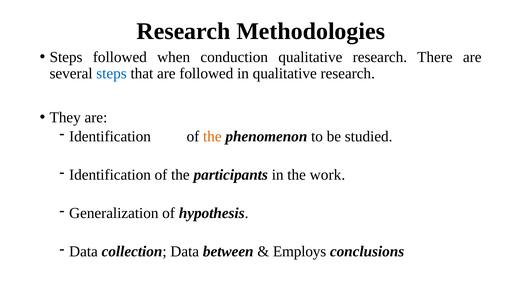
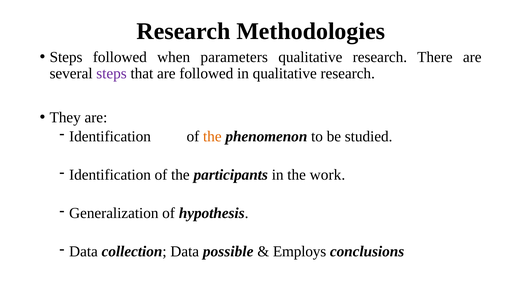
conduction: conduction -> parameters (234, 57)
steps colour: blue -> purple (112, 73)
between: between -> possible (228, 251)
